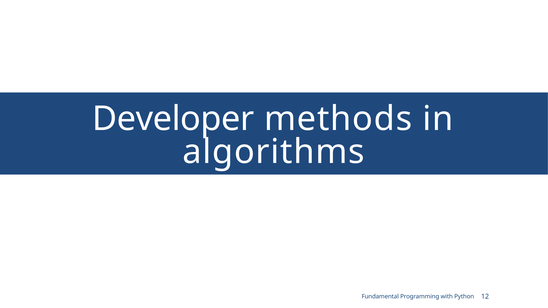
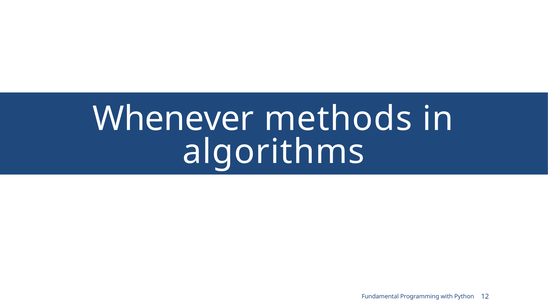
Developer: Developer -> Whenever (173, 119)
